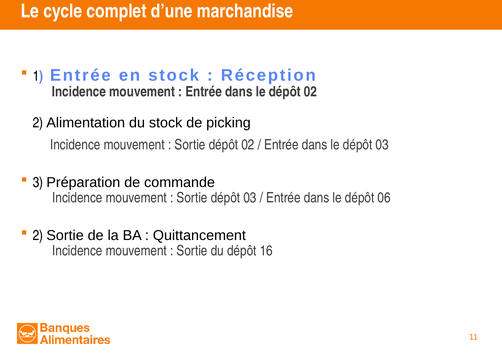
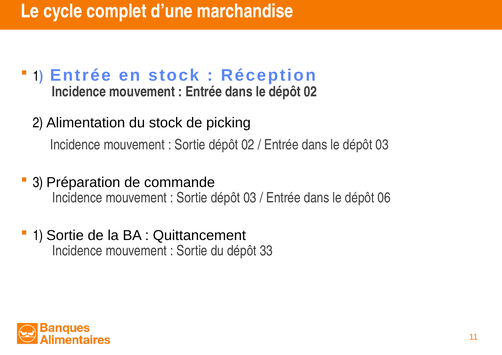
2: 2 -> 1 (38, 235)
16: 16 -> 33 (266, 251)
